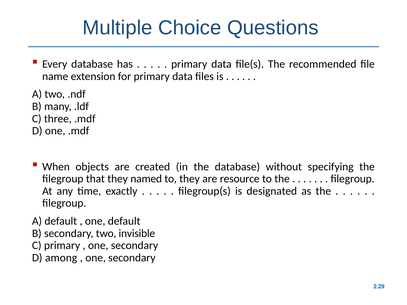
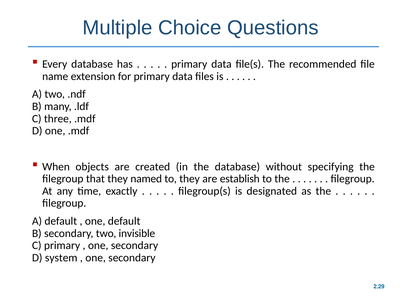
resource: resource -> establish (240, 179)
among: among -> system (61, 258)
